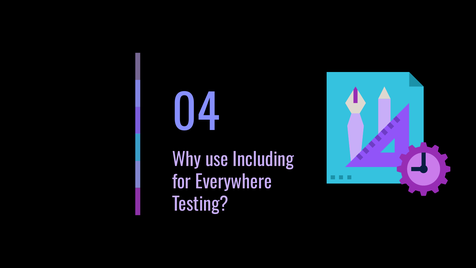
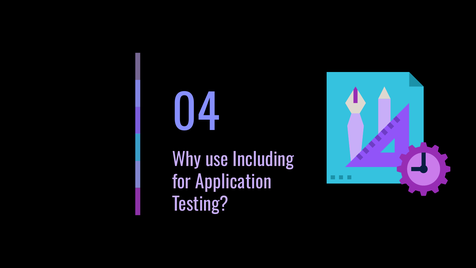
Everywhere: Everywhere -> Application (233, 182)
